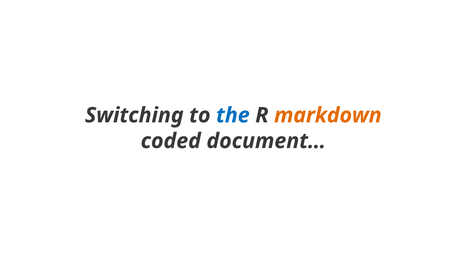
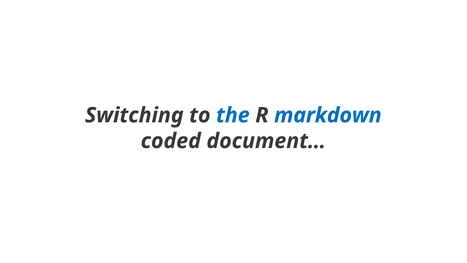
markdown colour: orange -> blue (328, 115)
